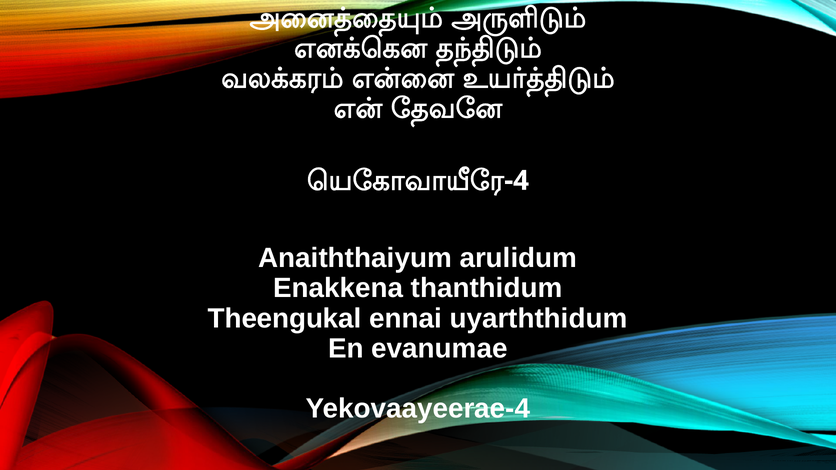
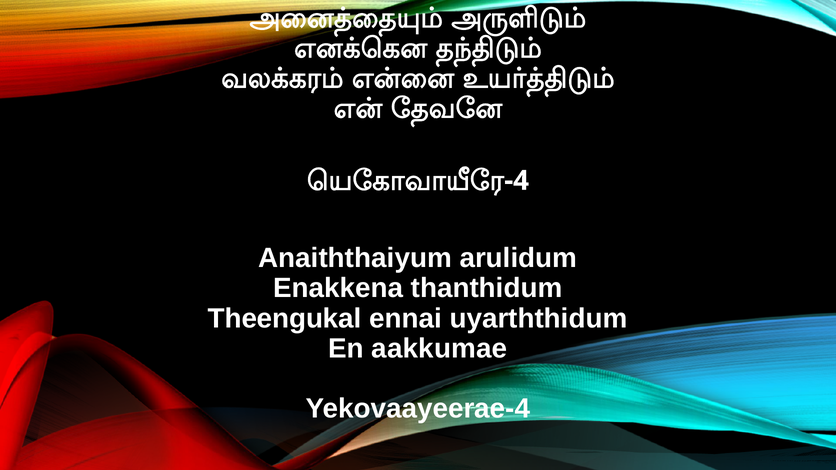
evanumae: evanumae -> aakkumae (439, 349)
